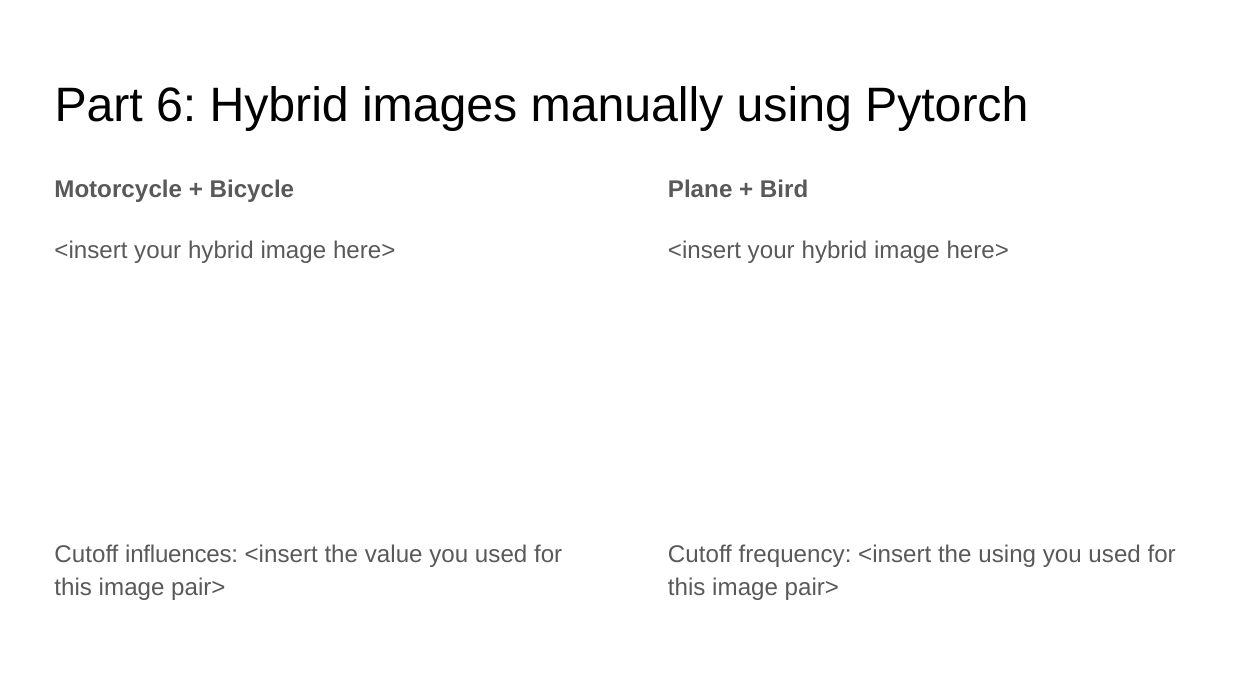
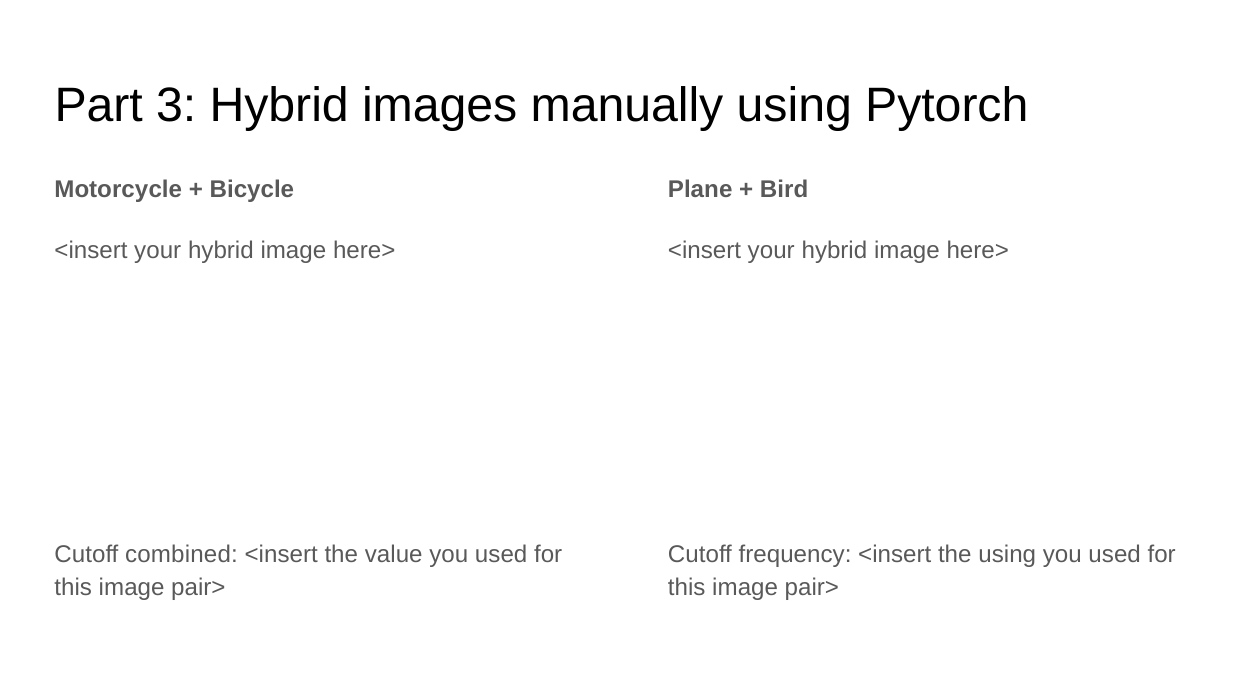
6: 6 -> 3 (176, 105)
influences: influences -> combined (181, 554)
